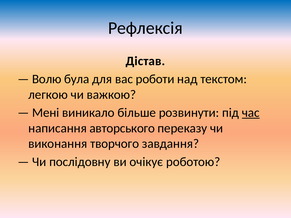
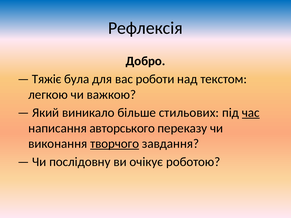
Дістав: Дістав -> Добро (145, 61)
Волю: Волю -> Тяжіє (47, 79)
Мені: Мені -> Який (46, 113)
розвинути: розвинути -> стильових (189, 113)
творчого underline: none -> present (115, 144)
